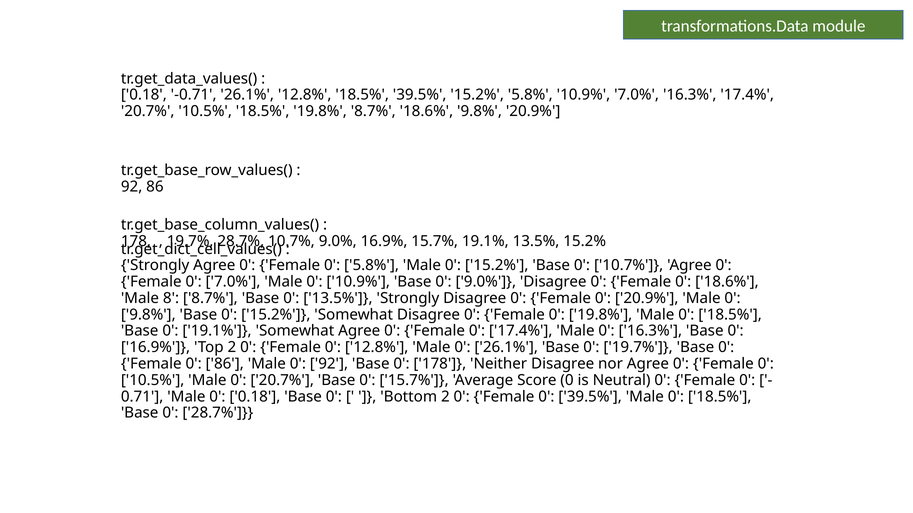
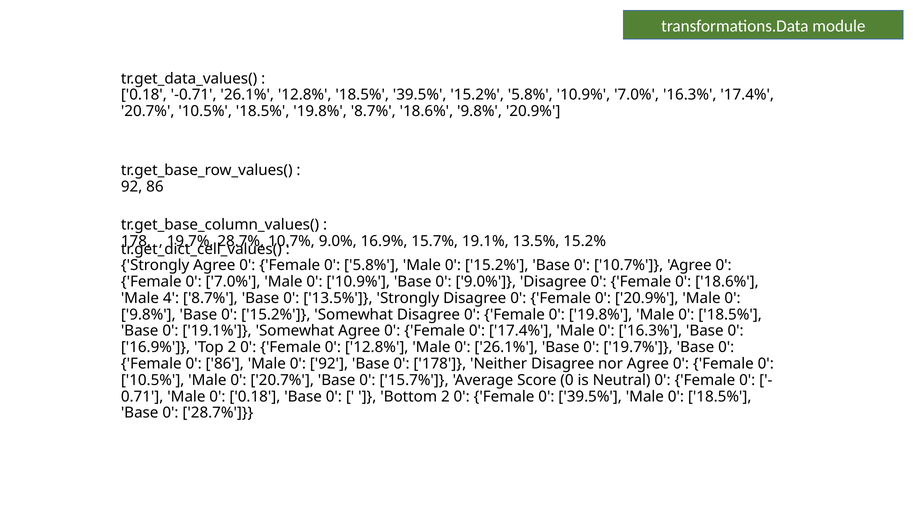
8: 8 -> 4 (171, 298)
